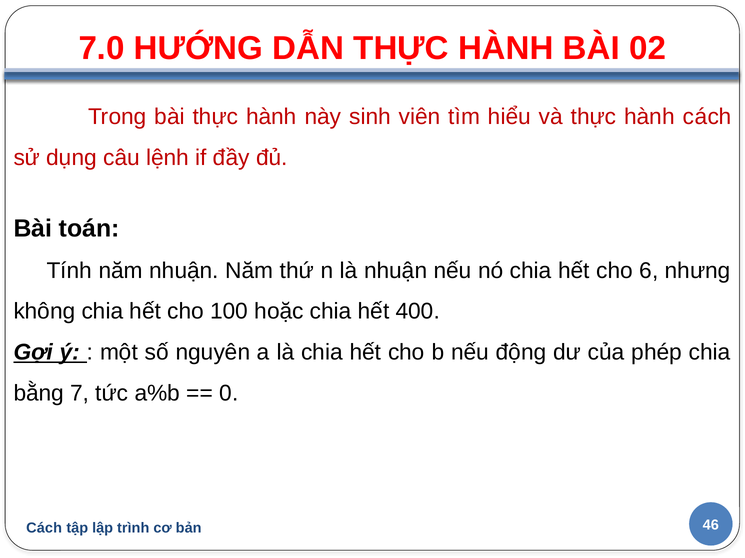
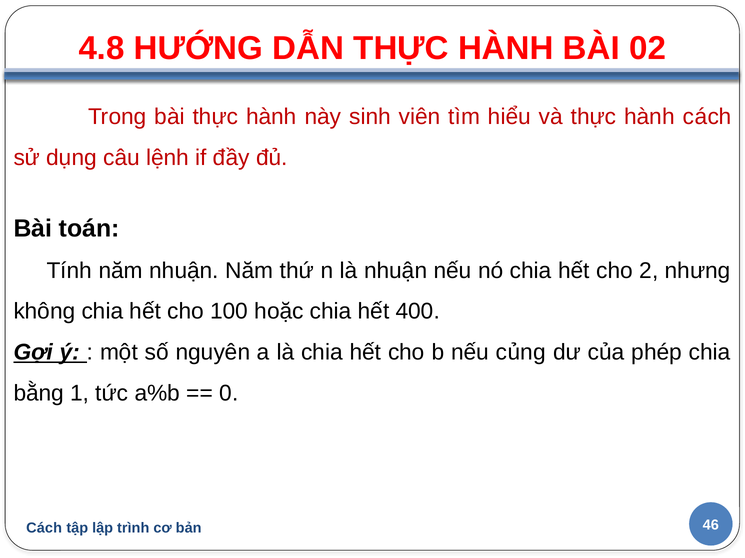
7.0: 7.0 -> 4.8 (102, 48)
6: 6 -> 2 (649, 271)
động: động -> củng (521, 353)
7: 7 -> 1 (80, 394)
